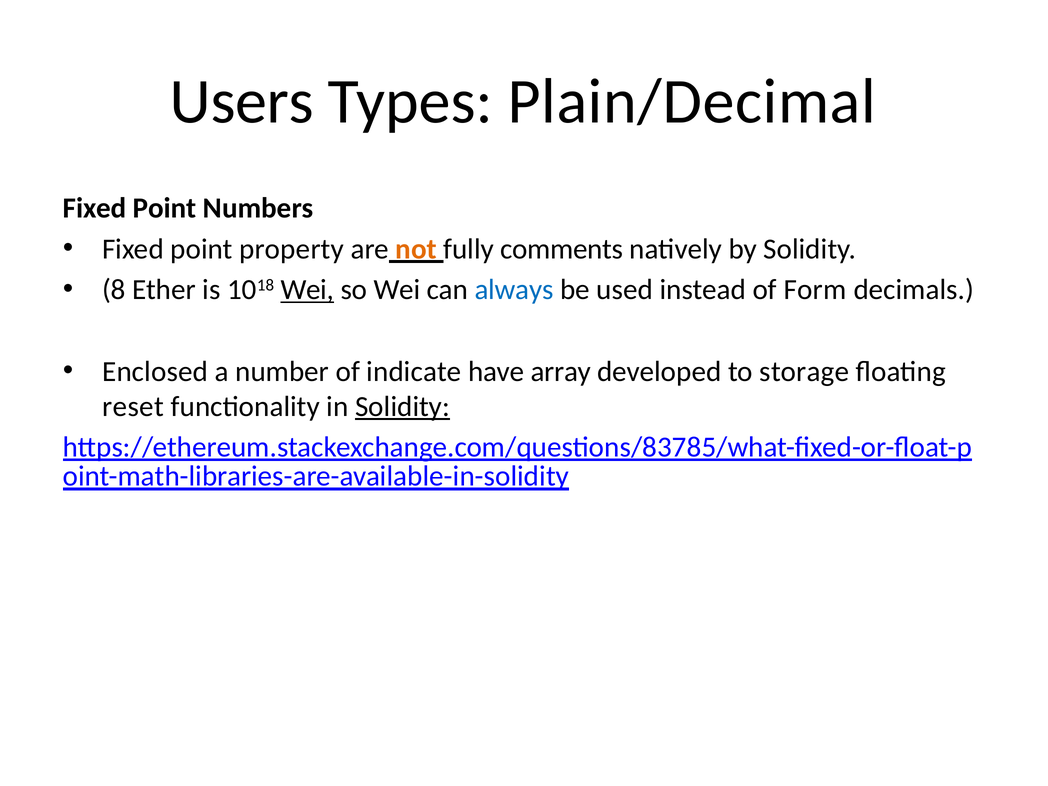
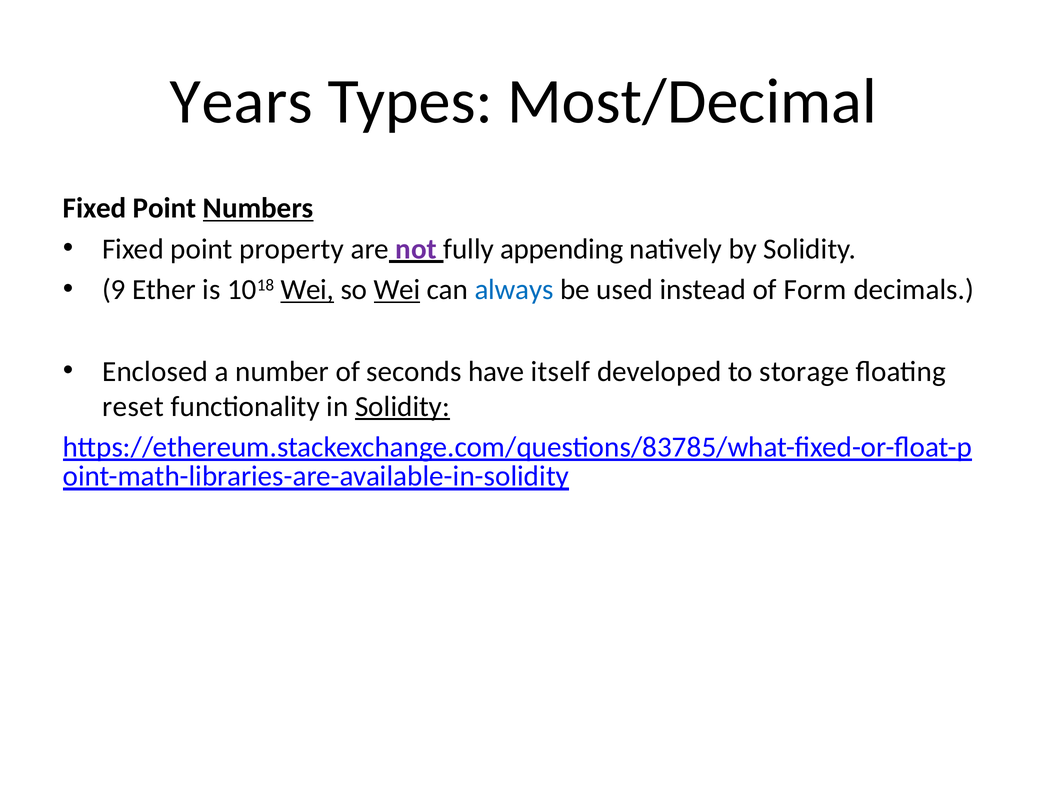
Users: Users -> Years (241, 101)
Plain/Decimal: Plain/Decimal -> Most/Decimal (692, 101)
Numbers underline: none -> present (258, 208)
not colour: orange -> purple (416, 249)
comments: comments -> appending (562, 249)
8: 8 -> 9 (114, 290)
Wei underline: none -> present (397, 290)
indicate: indicate -> seconds (414, 371)
array: array -> itself (561, 371)
